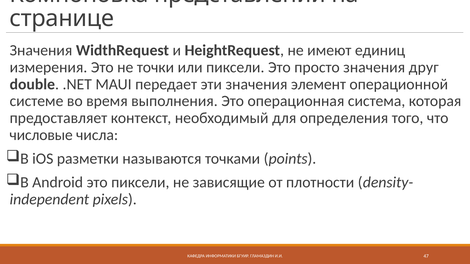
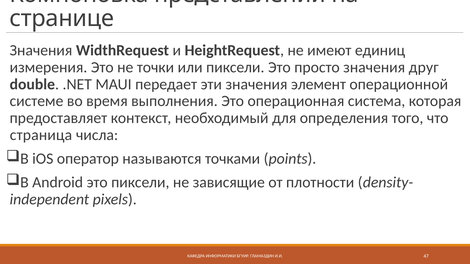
числовые: числовые -> страница (41, 135)
разметки: разметки -> оператор (88, 159)
